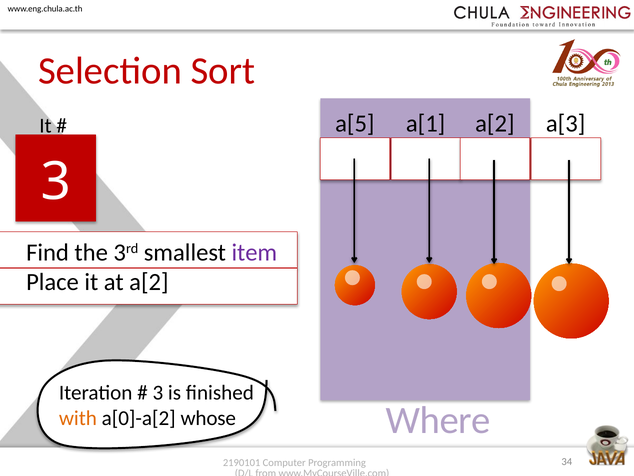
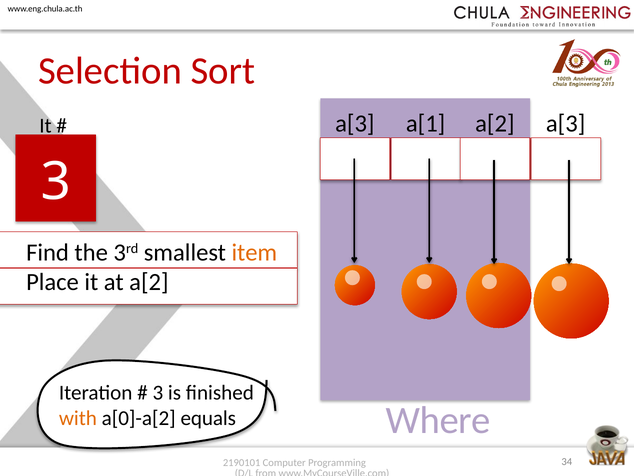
a[5: a[5 -> a[3 (355, 123)
item colour: purple -> orange (254, 252)
whose: whose -> equals (208, 418)
